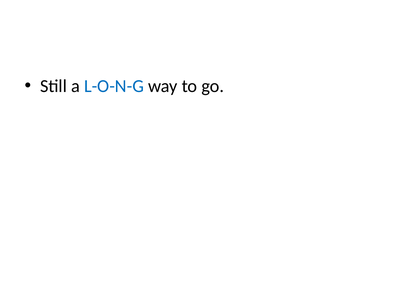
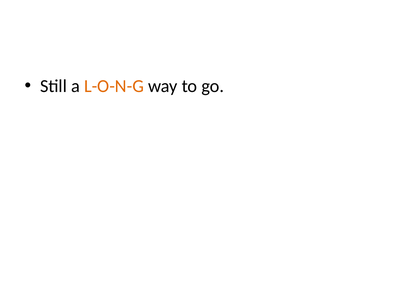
L-O-N-G colour: blue -> orange (114, 86)
